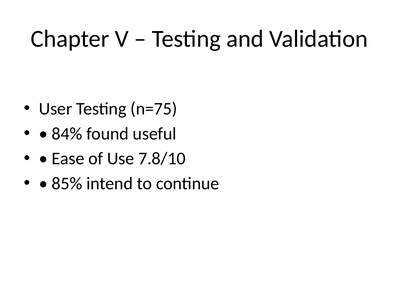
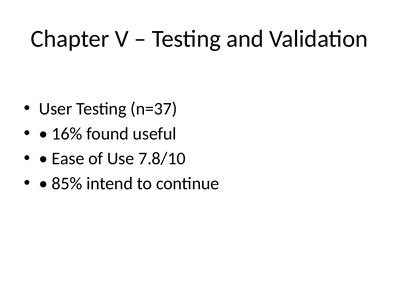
n=75: n=75 -> n=37 (154, 109)
84%: 84% -> 16% (67, 133)
